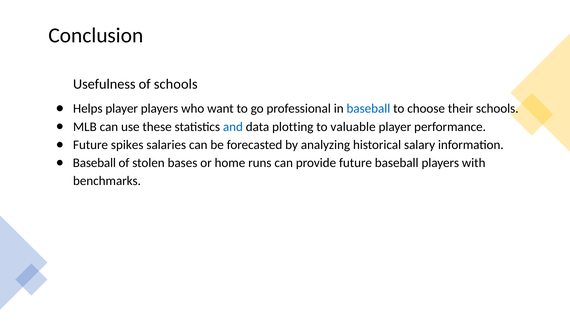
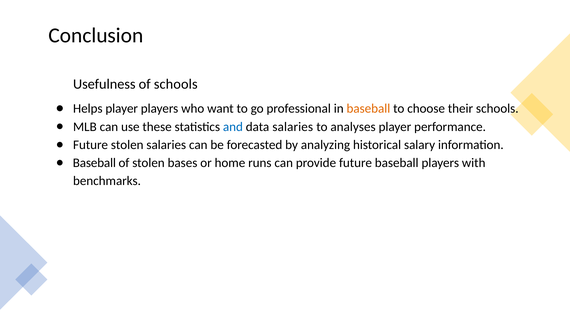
baseball colour: blue -> orange (368, 109)
data plotting: plotting -> salaries (293, 127)
valuable: valuable -> analyses (353, 127)
Future spikes: spikes -> stolen (127, 145)
